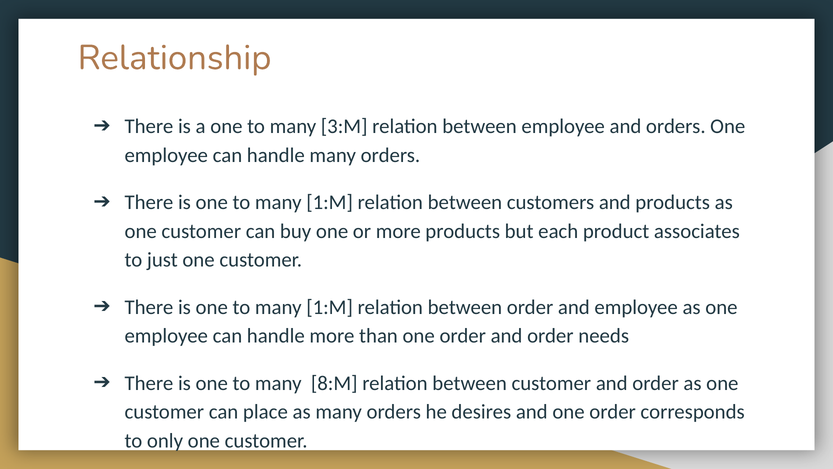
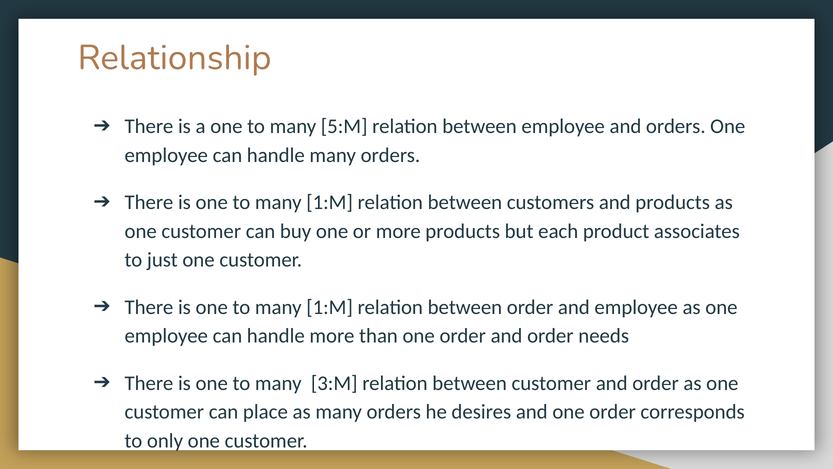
3:M: 3:M -> 5:M (344, 126)
8:M: 8:M -> 3:M (334, 383)
